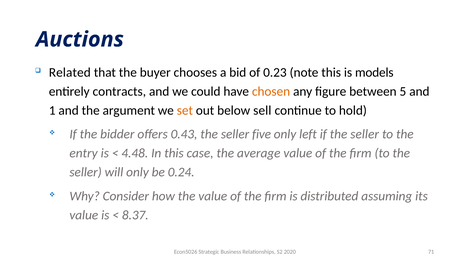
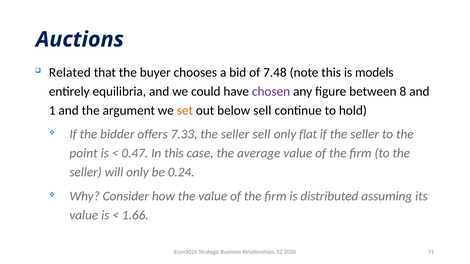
0.23: 0.23 -> 7.48 (275, 72)
contracts: contracts -> equilibria (119, 91)
chosen colour: orange -> purple (271, 91)
5: 5 -> 8 (403, 91)
0.43: 0.43 -> 7.33 (184, 134)
seller five: five -> sell (261, 134)
left: left -> flat (308, 134)
entry: entry -> point (84, 153)
4.48: 4.48 -> 0.47 (135, 153)
8.37: 8.37 -> 1.66 (135, 216)
